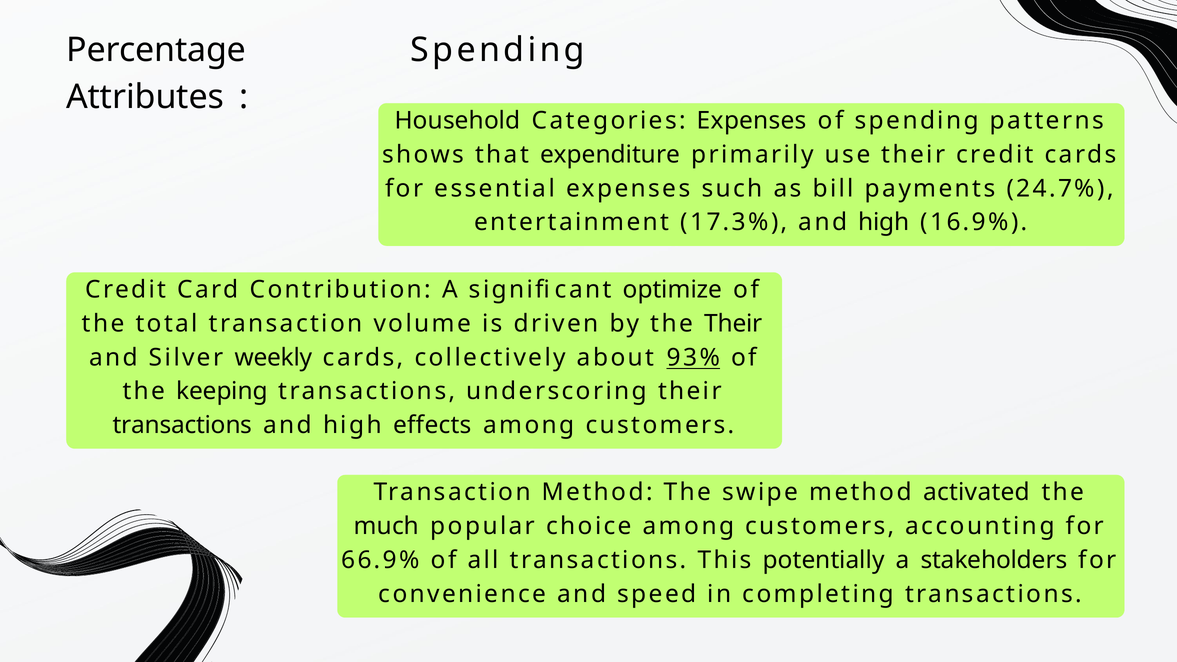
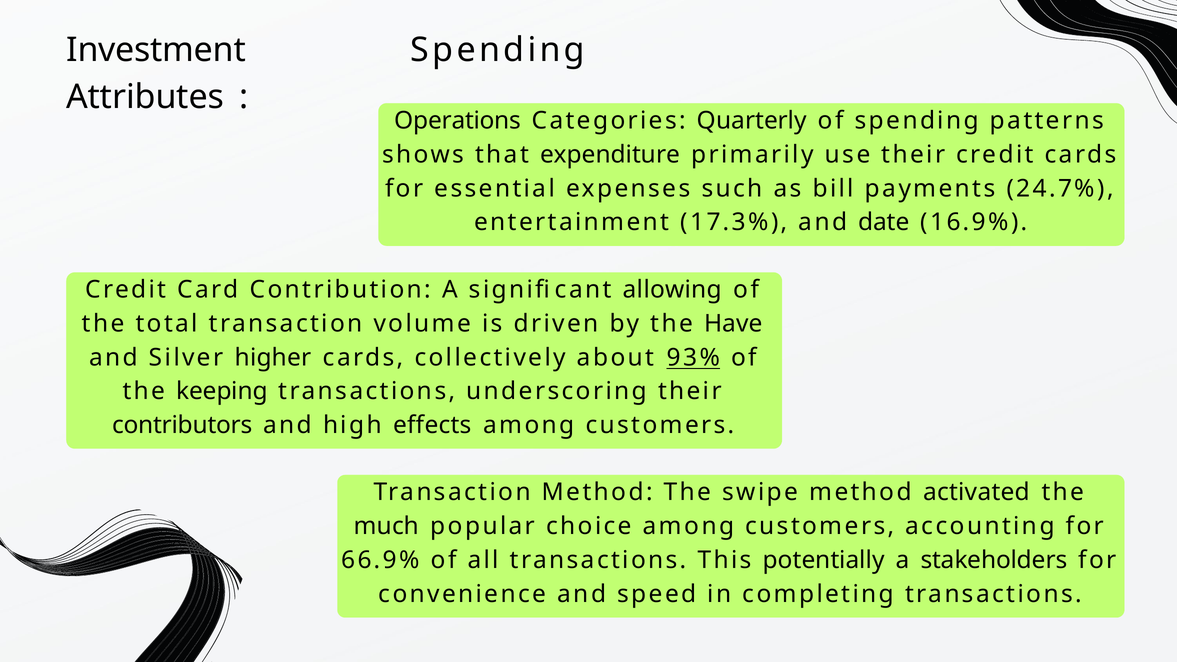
Percentage: Percentage -> Investment (156, 50)
Household: Household -> Operations (458, 121)
Categories Expenses: Expenses -> Quarterly (752, 121)
17.3% and high: high -> date (884, 222)
optimize: optimize -> allowing (672, 290)
the Their: Their -> Have (733, 324)
weekly: weekly -> higher (273, 357)
transactions: transactions -> contributors (182, 425)
